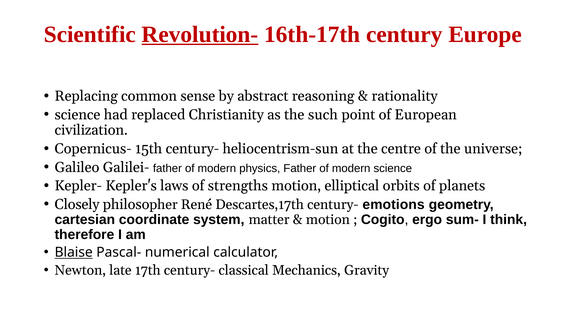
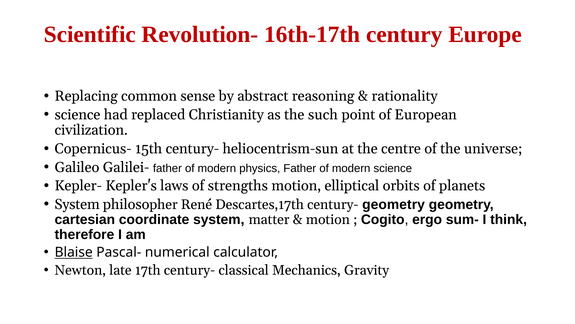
Revolution- underline: present -> none (200, 34)
Closely: Closely -> System (77, 204)
century- emotions: emotions -> geometry (394, 204)
